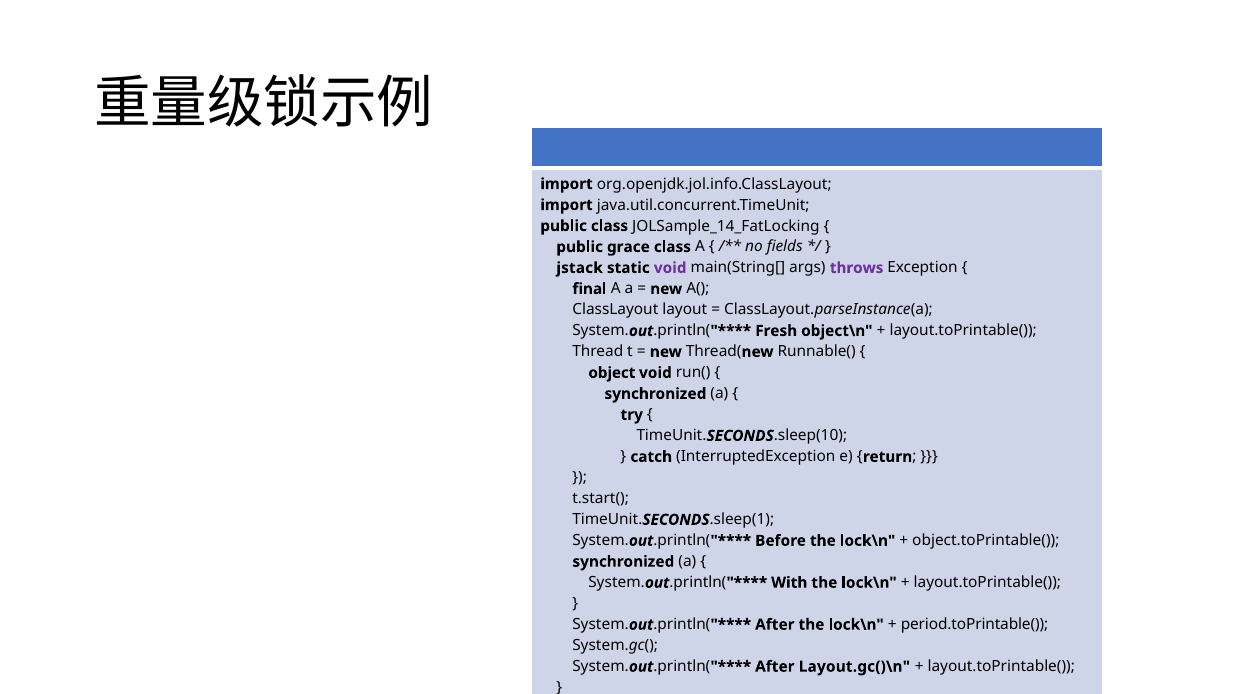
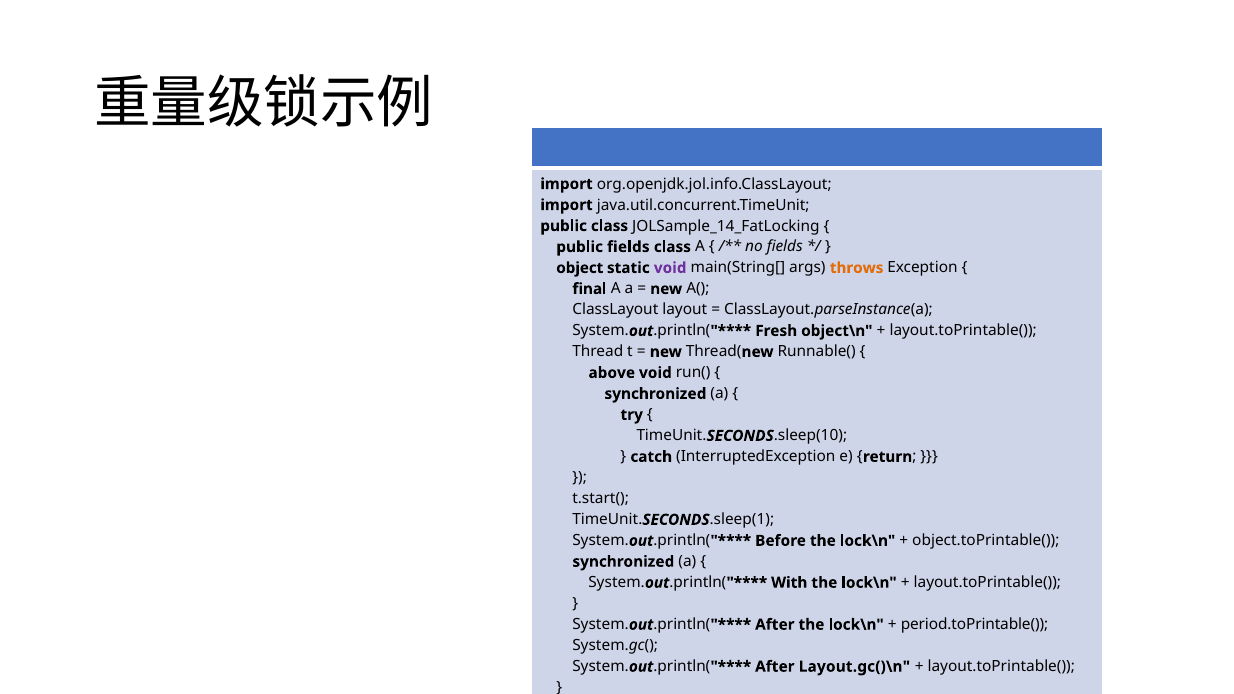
public grace: grace -> fields (628, 247)
jstack: jstack -> object (580, 268)
throws colour: purple -> orange (857, 268)
object: object -> above (612, 373)
